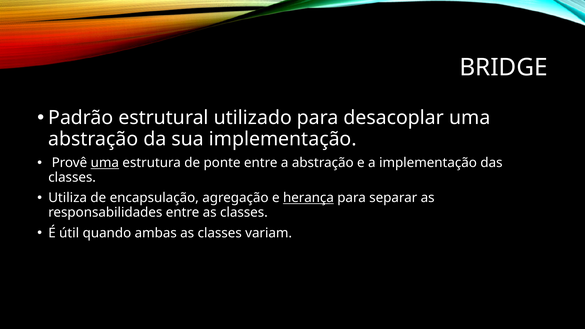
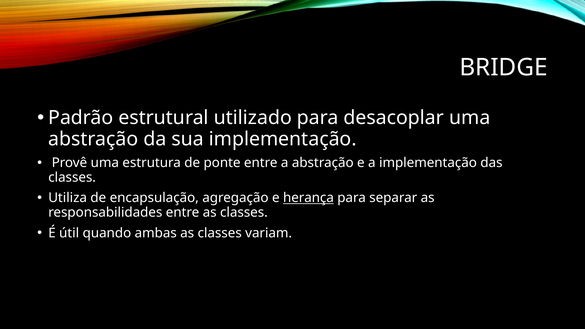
uma underline: present -> none (105, 163)
